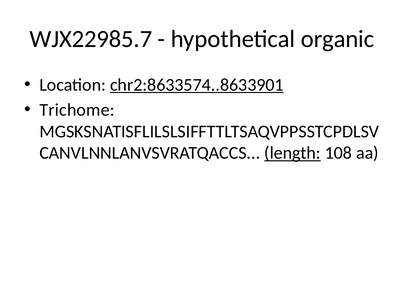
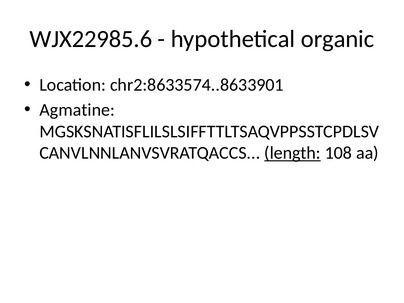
WJX22985.7: WJX22985.7 -> WJX22985.6 (91, 39)
chr2:8633574..8633901 underline: present -> none (197, 85)
Trichome: Trichome -> Agmatine (77, 110)
